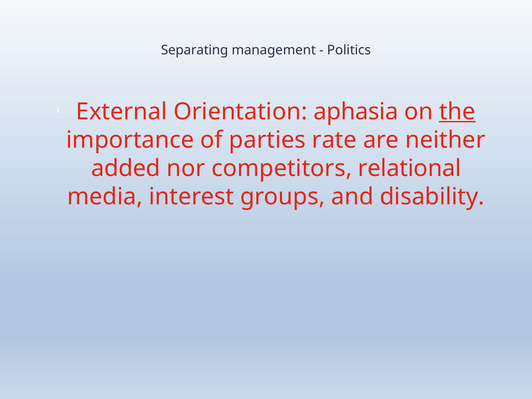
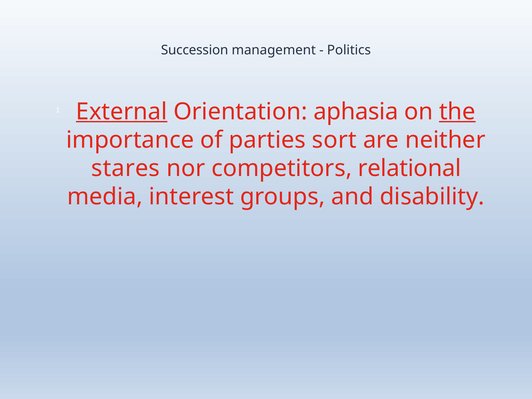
Separating: Separating -> Succession (195, 50)
External underline: none -> present (122, 112)
rate: rate -> sort (334, 140)
added: added -> stares (126, 168)
